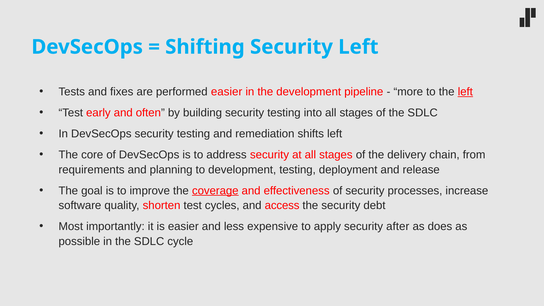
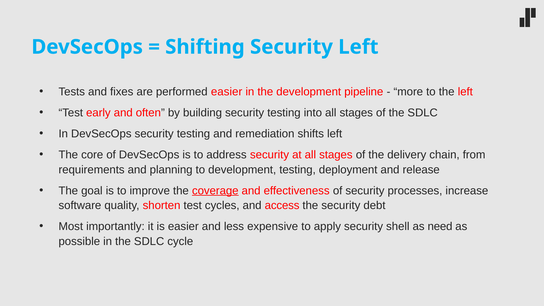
left underline: present -> none (465, 92)
after: after -> shell (398, 227)
does: does -> need (440, 227)
